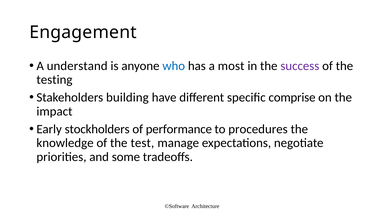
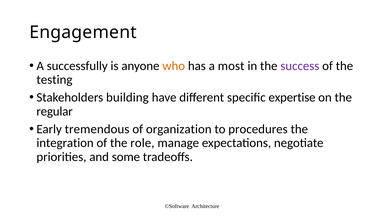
understand: understand -> successfully (77, 66)
who colour: blue -> orange (174, 66)
comprise: comprise -> expertise (292, 97)
impact: impact -> regular (55, 111)
stockholders: stockholders -> tremendous (97, 129)
performance: performance -> organization (179, 129)
knowledge: knowledge -> integration (65, 143)
test: test -> role (142, 143)
